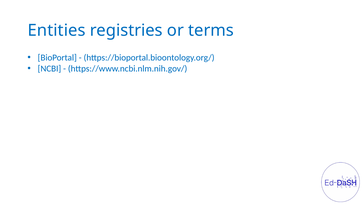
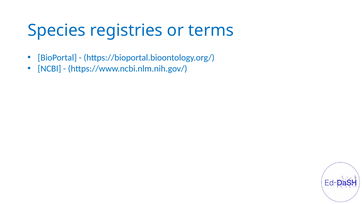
Entities: Entities -> Species (57, 30)
